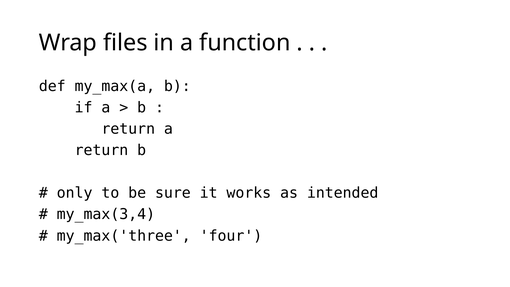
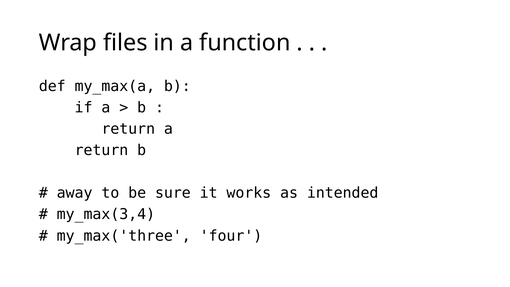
only: only -> away (75, 193)
